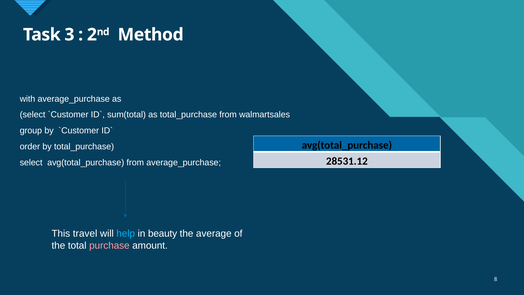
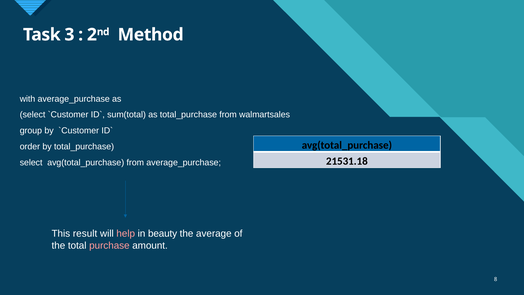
28531.12: 28531.12 -> 21531.18 (347, 161)
travel: travel -> result (85, 234)
help colour: light blue -> pink (126, 234)
